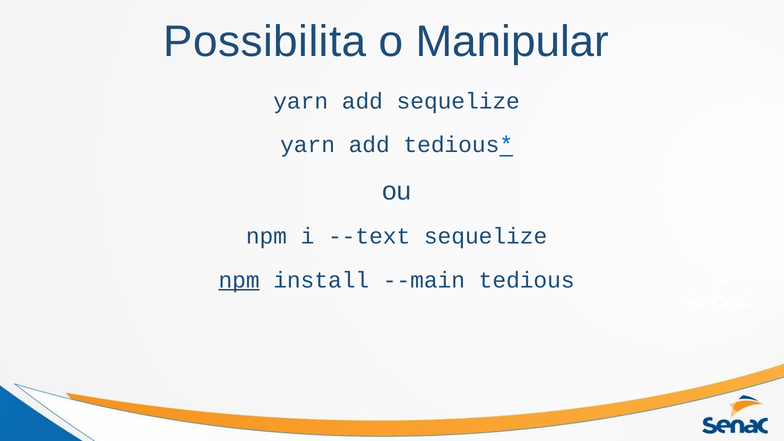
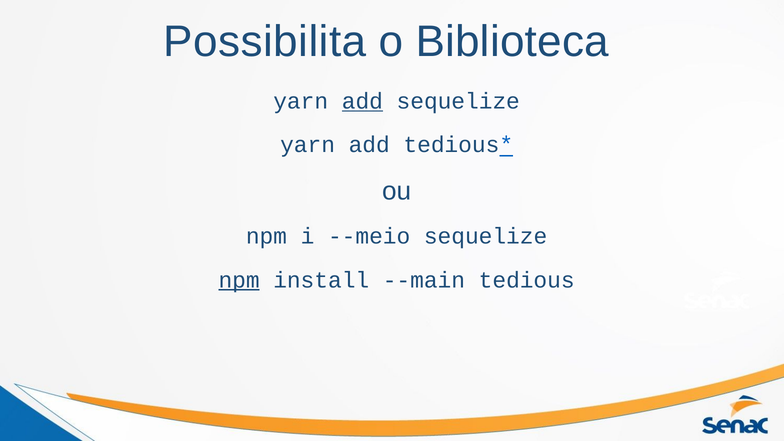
Manipular: Manipular -> Biblioteca (512, 42)
add underline: none -> present (362, 101)
--text: --text -> --meio (369, 236)
